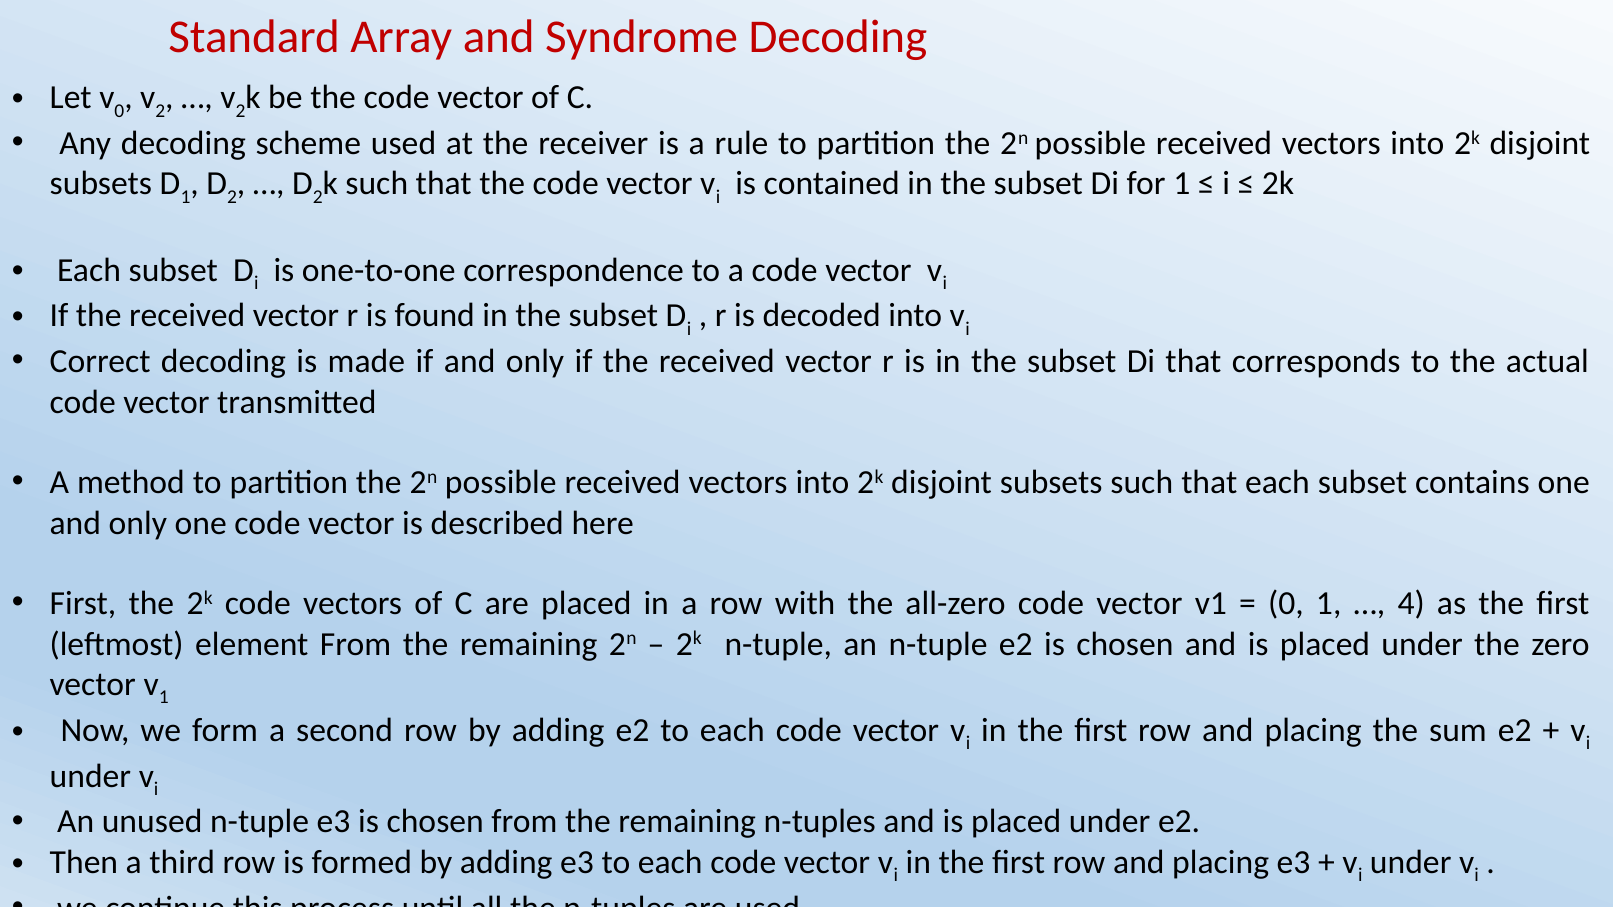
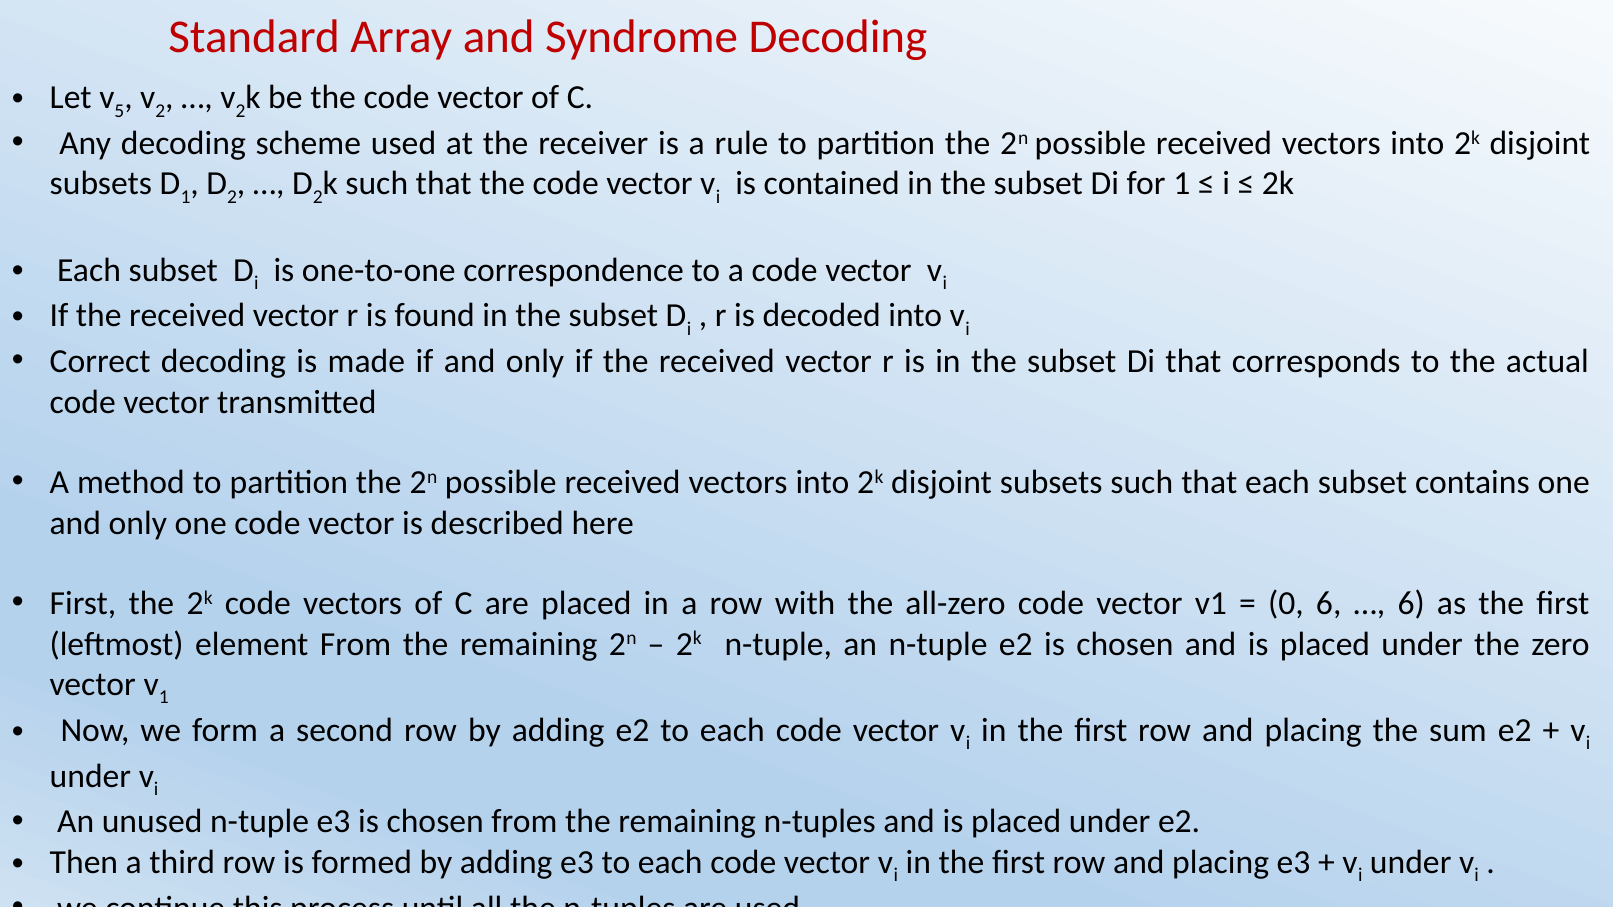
0: 0 -> 5 (119, 111)
0 1: 1 -> 6 (1329, 604)
4: 4 -> 6 (1411, 604)
